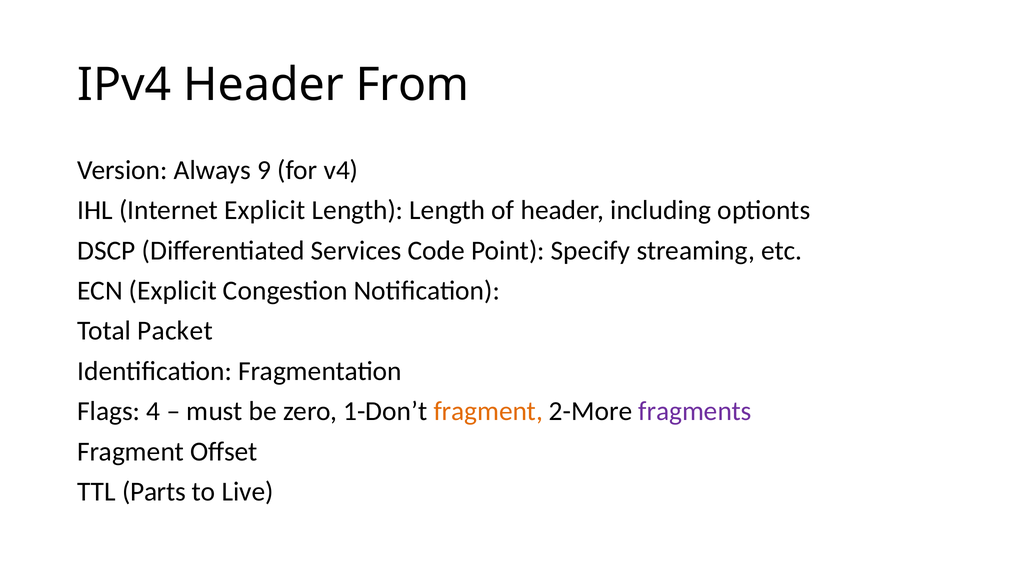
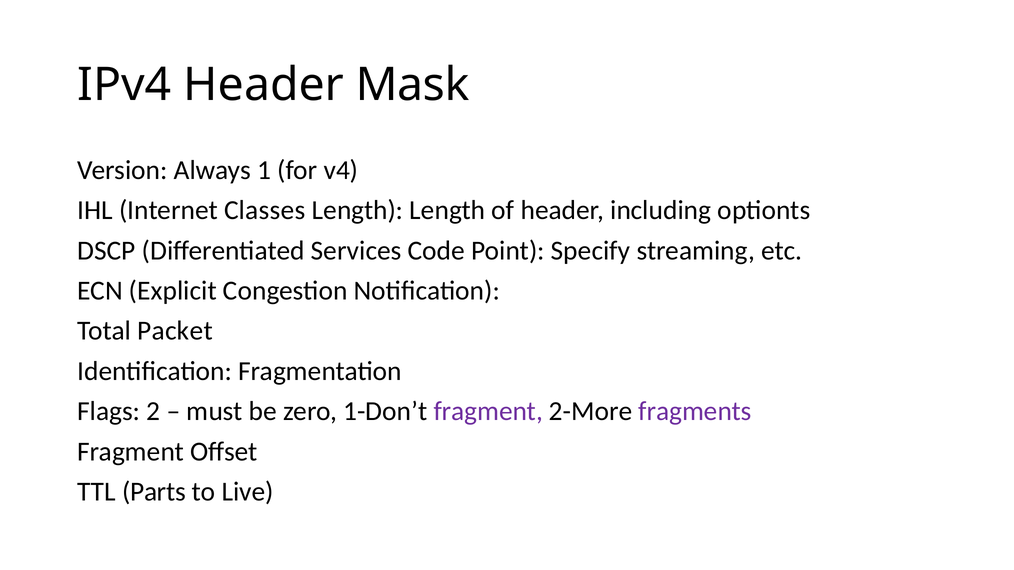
From: From -> Mask (413, 85)
9: 9 -> 1 (264, 170)
Internet Explicit: Explicit -> Classes (265, 210)
4: 4 -> 2 (153, 412)
fragment colour: orange -> purple (488, 412)
